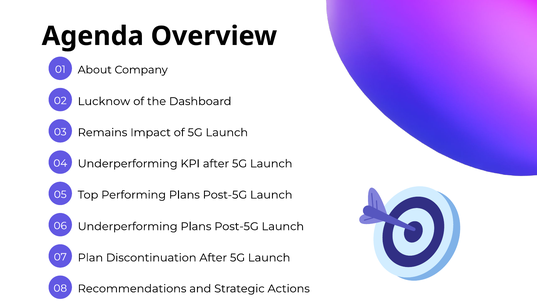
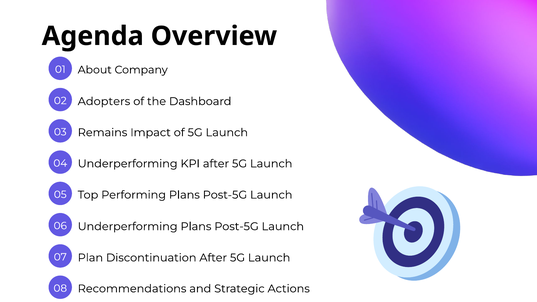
Lucknow: Lucknow -> Adopters (104, 101)
